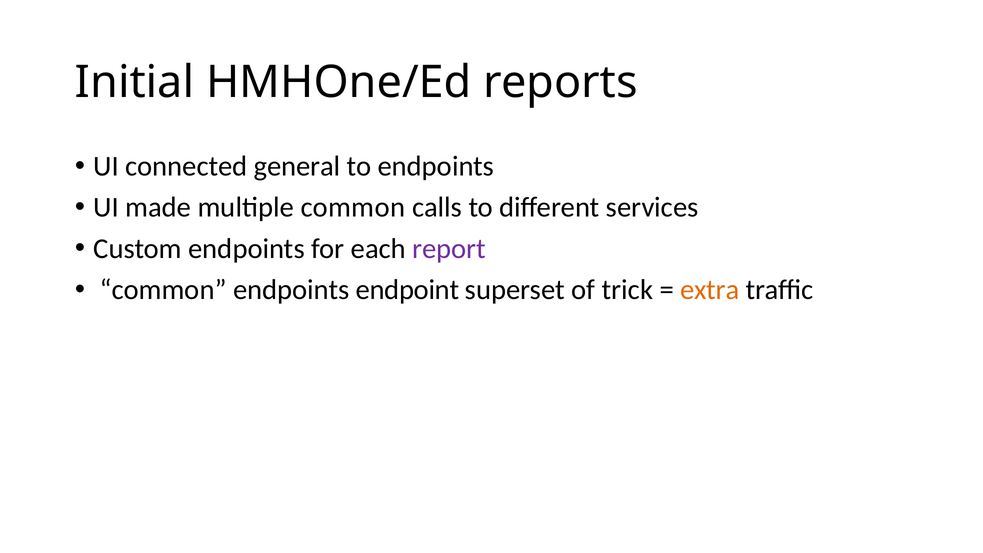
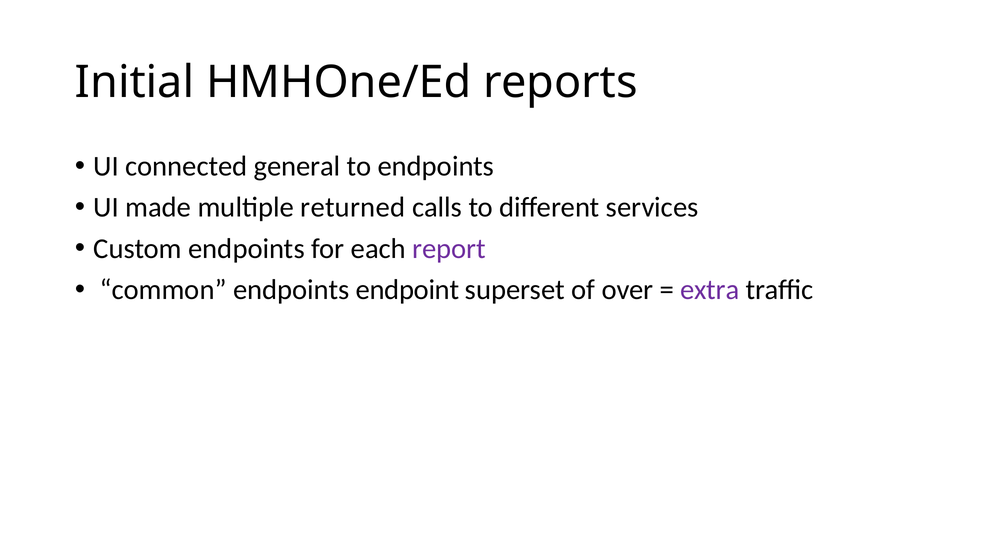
multiple common: common -> returned (353, 207)
trick: trick -> over (627, 290)
extra colour: orange -> purple (710, 290)
